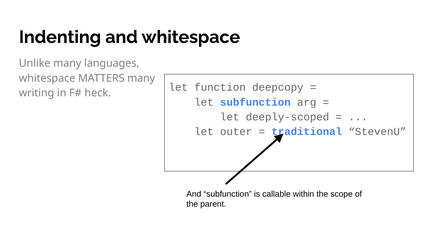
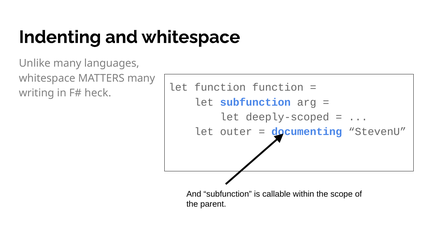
function deepcopy: deepcopy -> function (278, 87)
traditional: traditional -> documenting (307, 132)
